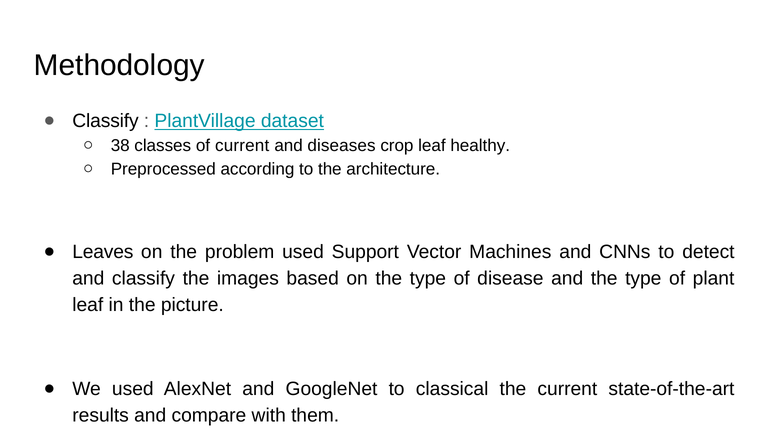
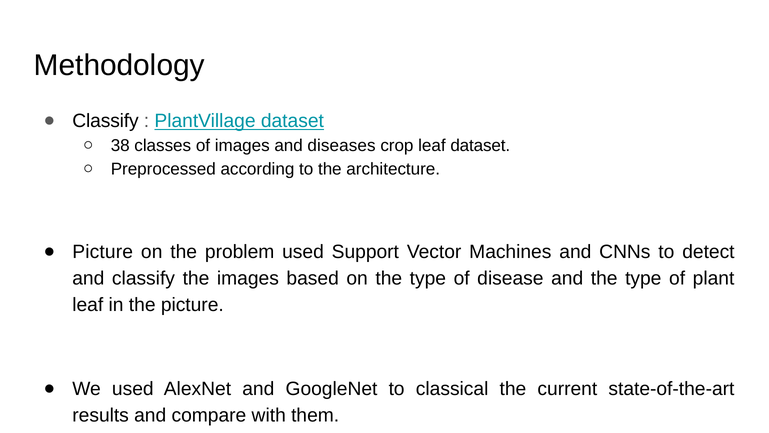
of current: current -> images (242, 146)
leaf healthy: healthy -> dataset (480, 146)
Leaves: Leaves -> Picture (103, 252)
